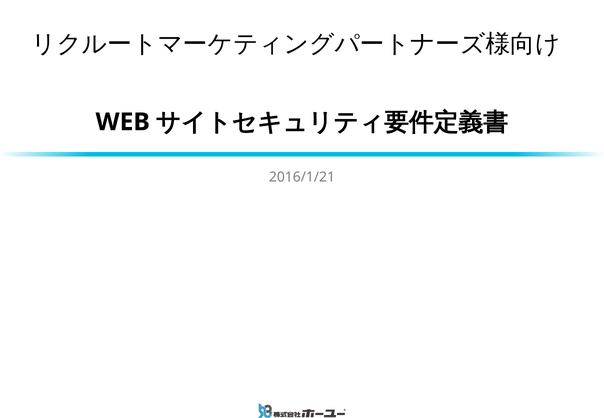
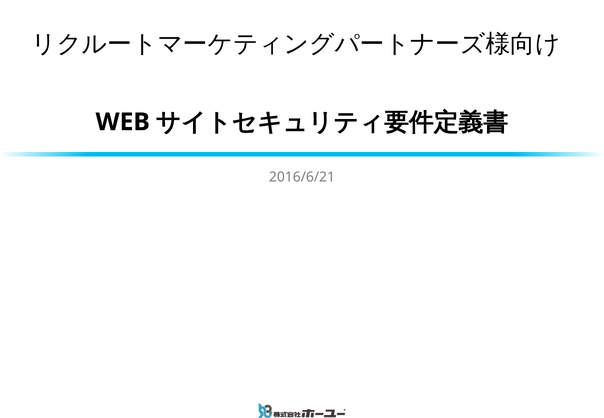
2016/1/21: 2016/1/21 -> 2016/6/21 (302, 177)
